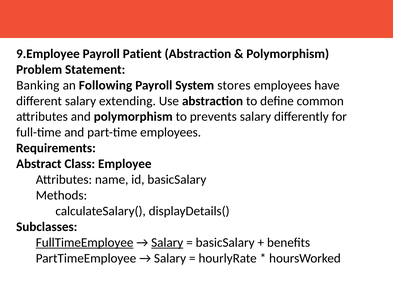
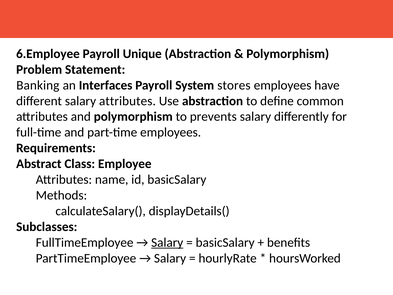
9.Employee: 9.Employee -> 6.Employee (48, 54)
Patient: Patient -> Unique (142, 54)
Following: Following -> Interfaces (106, 85)
salary extending: extending -> attributes (127, 101)
FullTimeEmployee underline: present -> none (85, 242)
